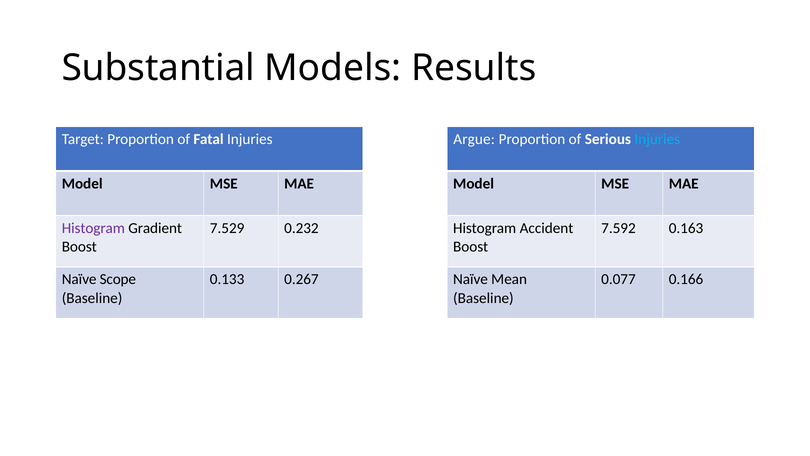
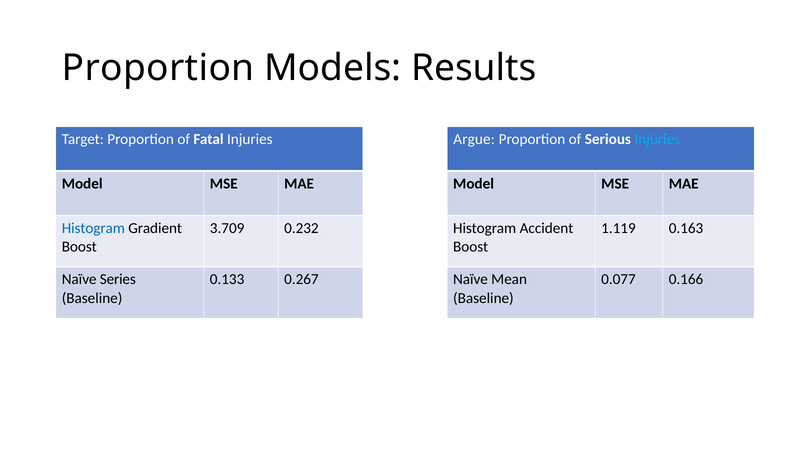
Substantial: Substantial -> Proportion (158, 68)
Histogram colour: purple -> blue (93, 228)
7.529: 7.529 -> 3.709 (227, 228)
7.592: 7.592 -> 1.119 (618, 228)
Scope: Scope -> Series (118, 279)
